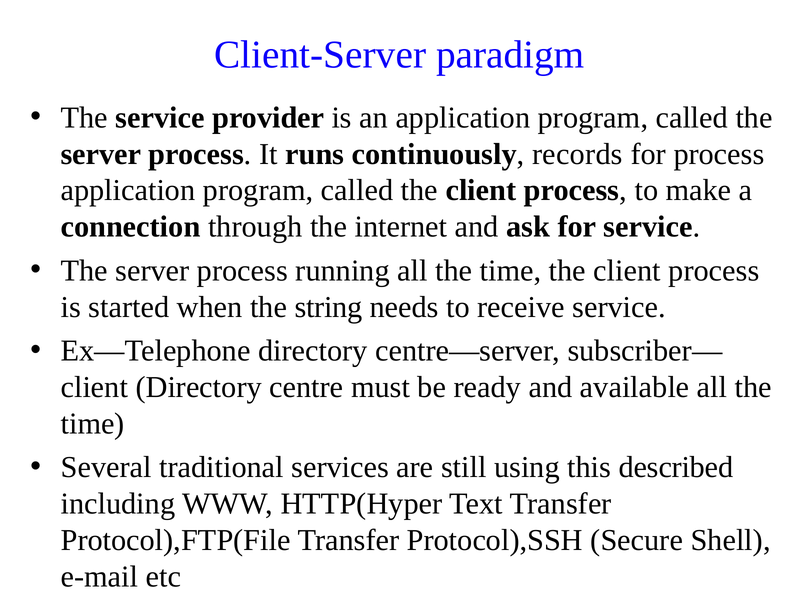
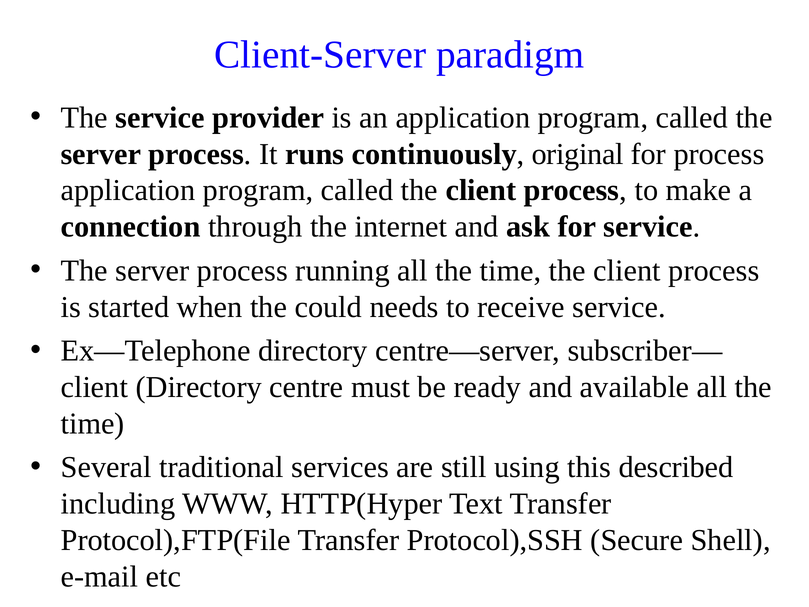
records: records -> original (578, 154)
string: string -> could (328, 307)
